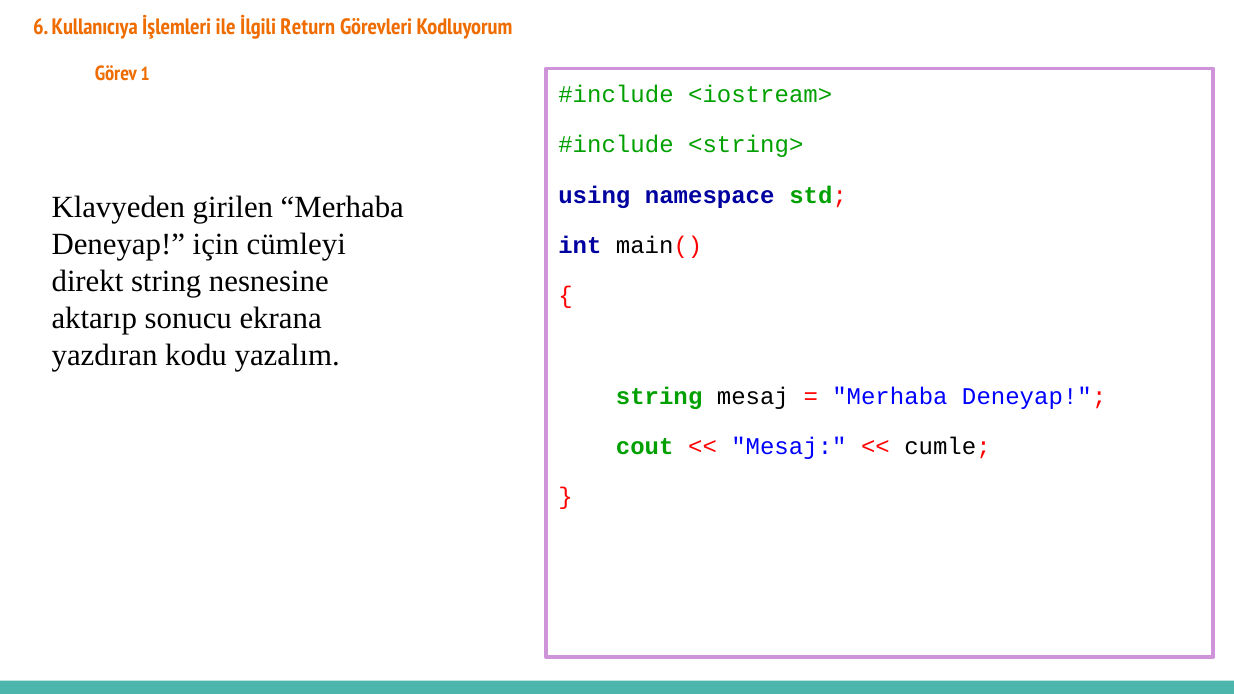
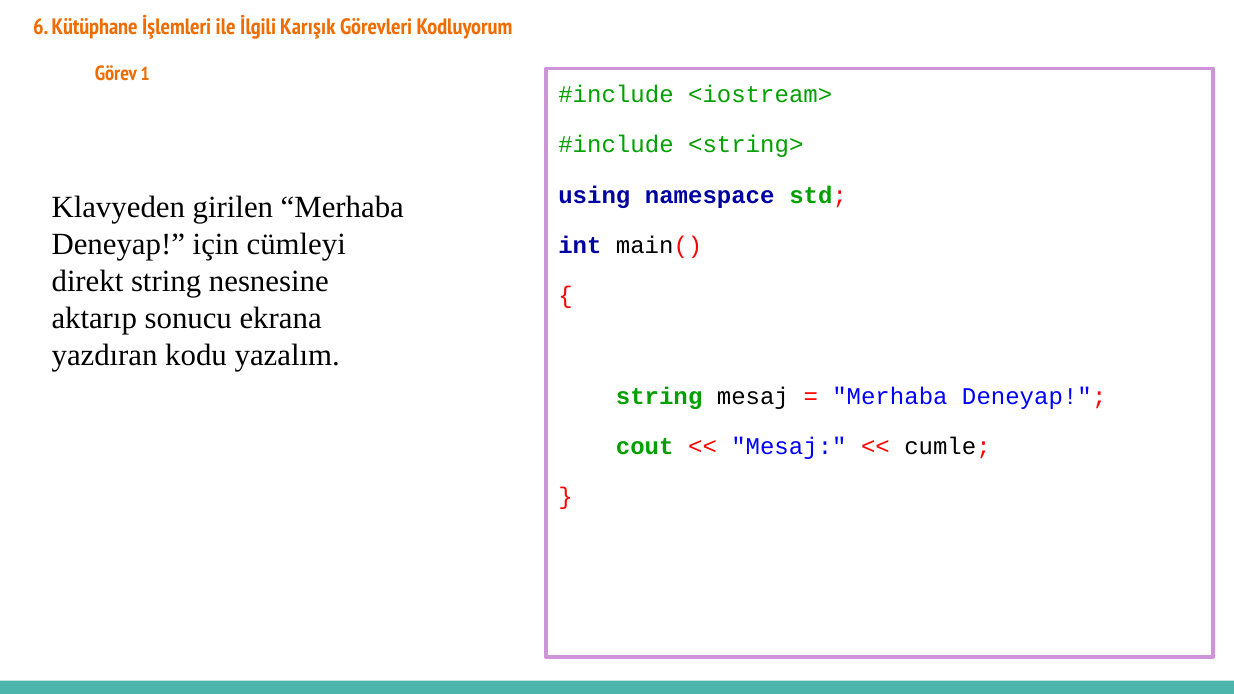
Kullanıcıya: Kullanıcıya -> Kütüphane (95, 27)
Return: Return -> Karışık (308, 27)
